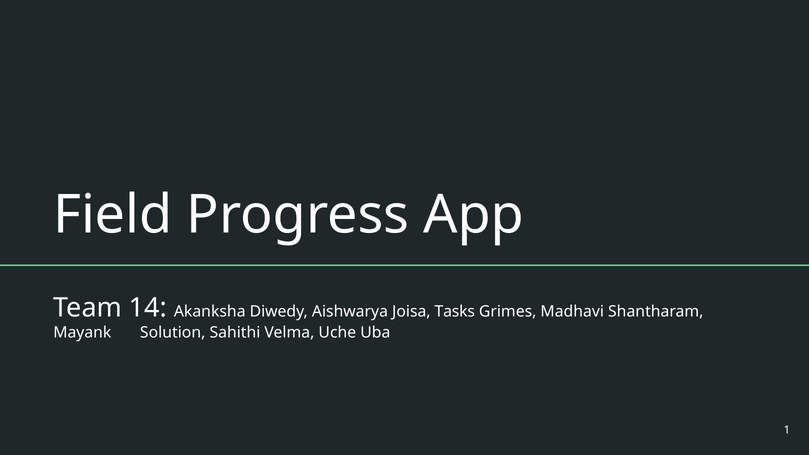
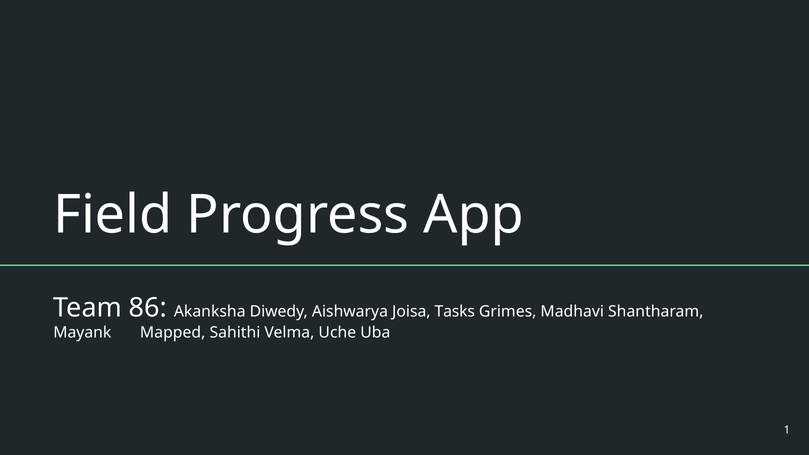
14: 14 -> 86 (148, 308)
Solution: Solution -> Mapped (173, 333)
